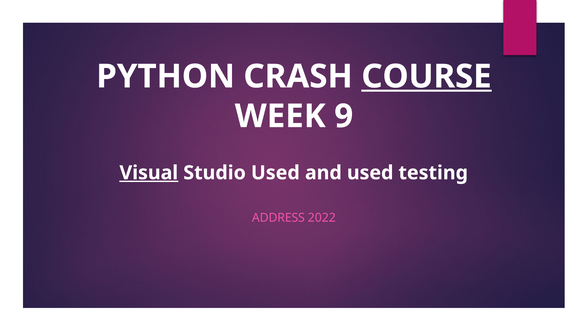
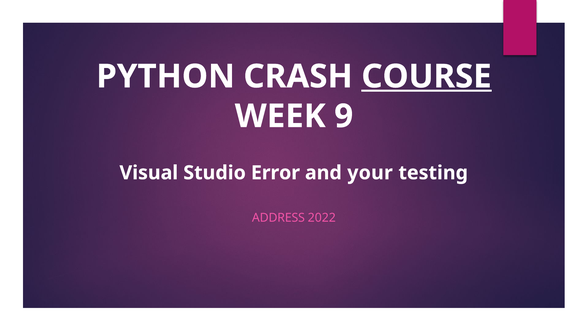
Visual underline: present -> none (149, 173)
Studio Used: Used -> Error (275, 173)
and used: used -> your (370, 173)
